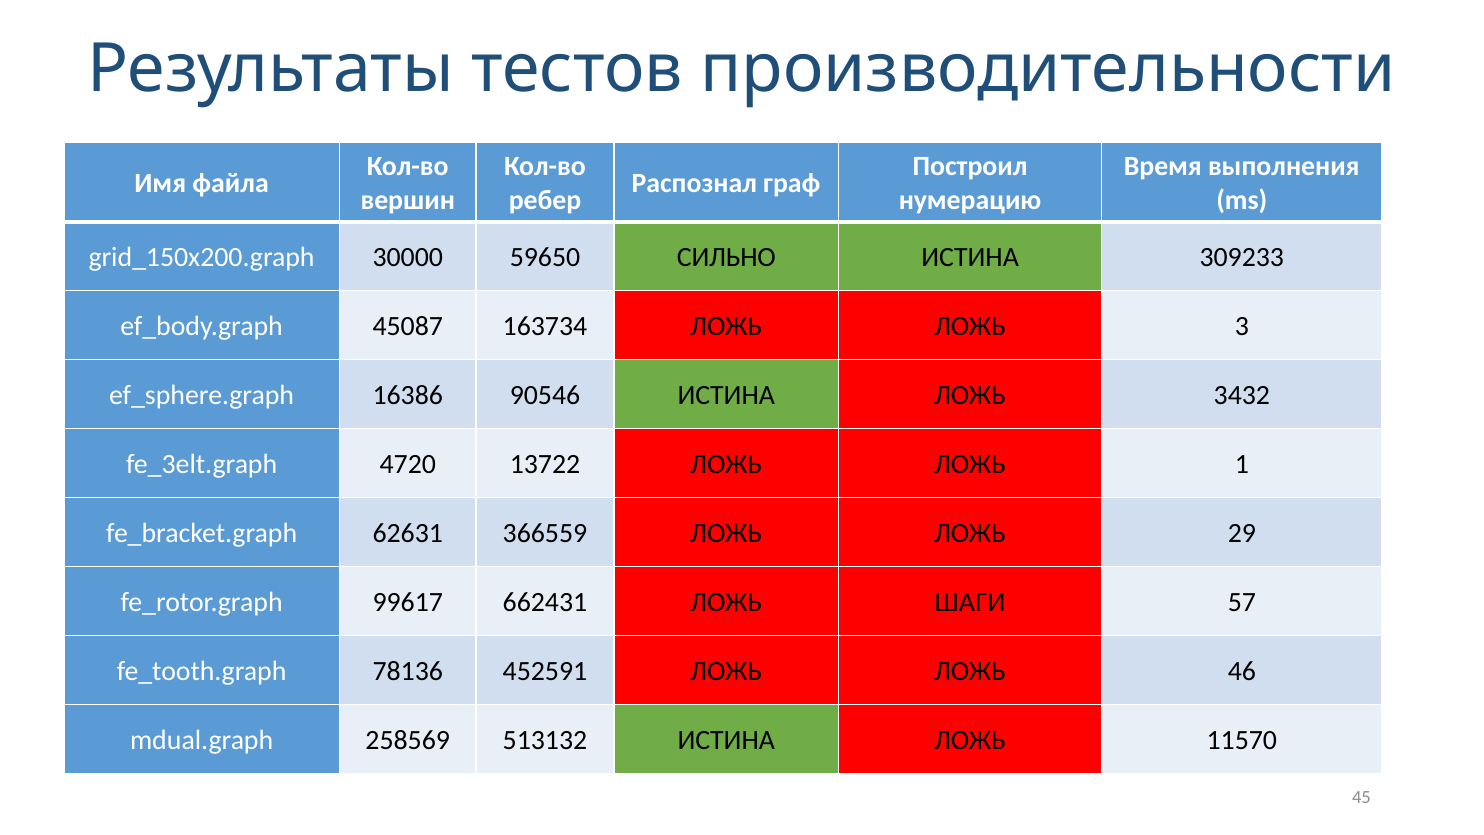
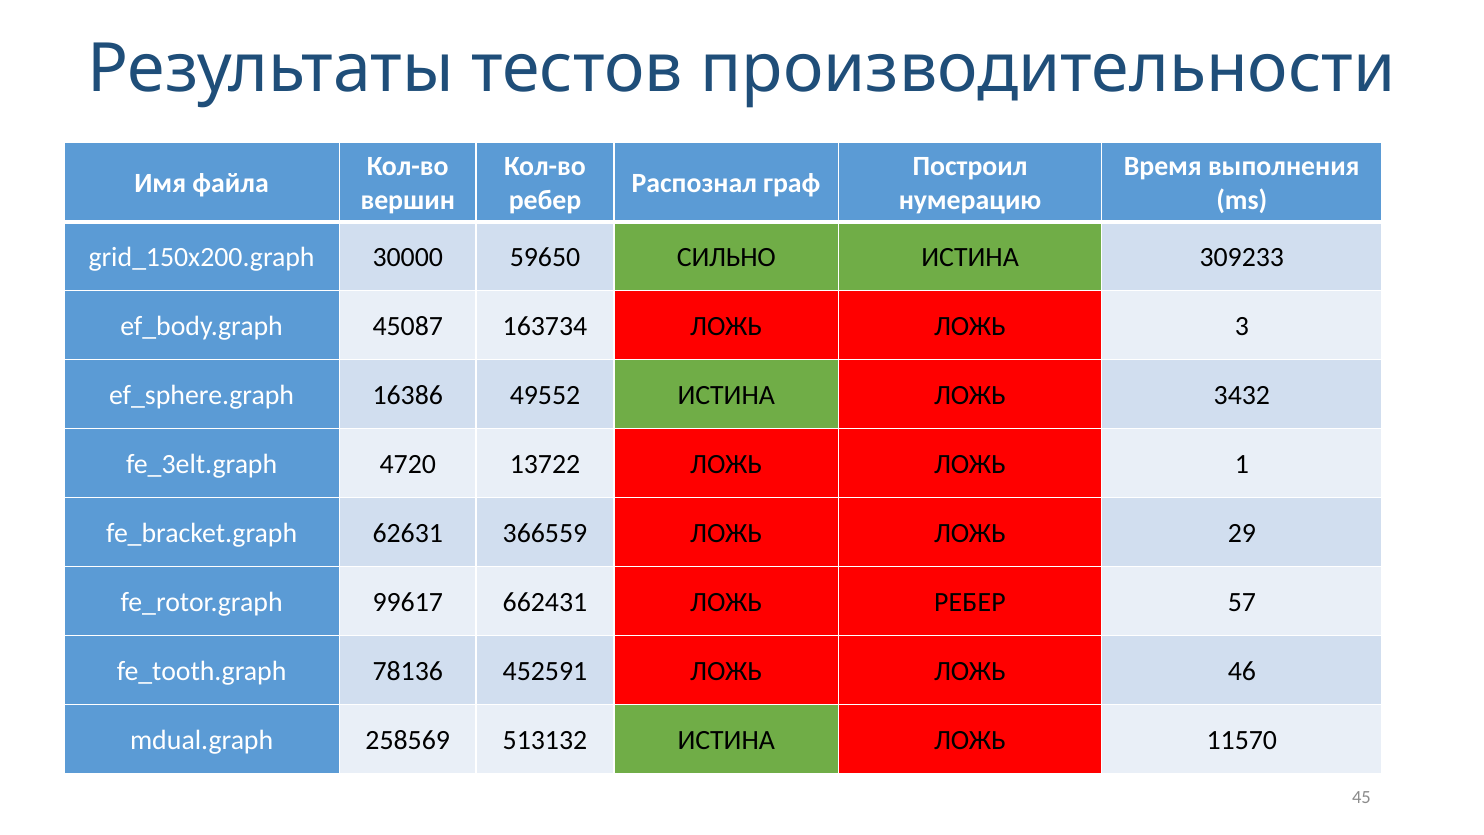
90546: 90546 -> 49552 (545, 395)
ЛОЖЬ ШАГИ: ШАГИ -> РЕБЕР (970, 602)
